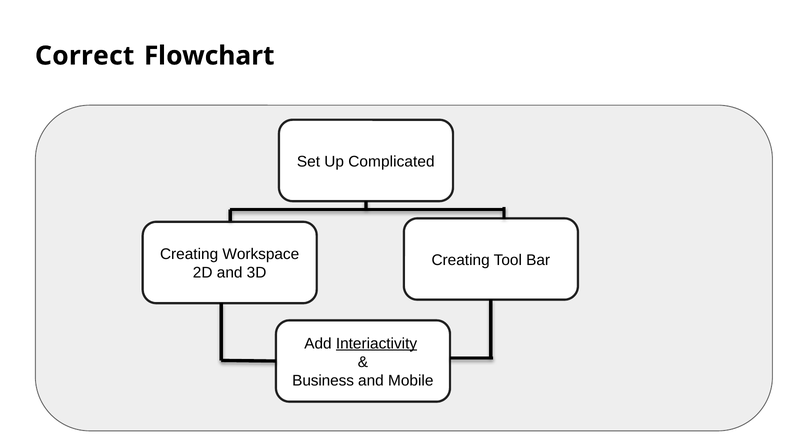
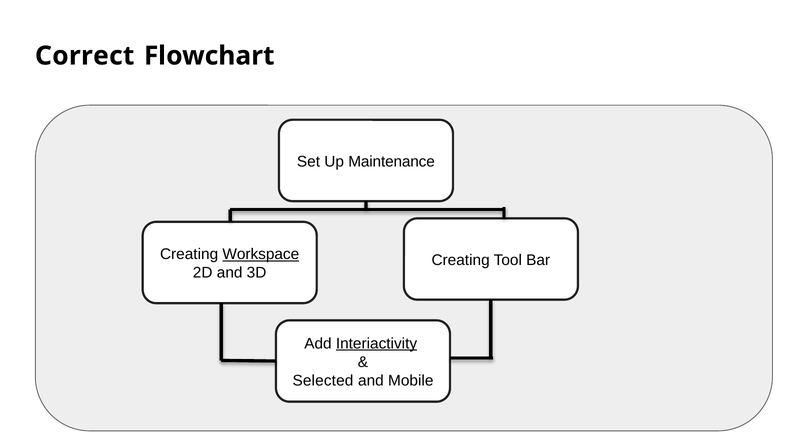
Complicated: Complicated -> Maintenance (392, 162)
Workspace underline: none -> present (261, 254)
Business: Business -> Selected (323, 380)
